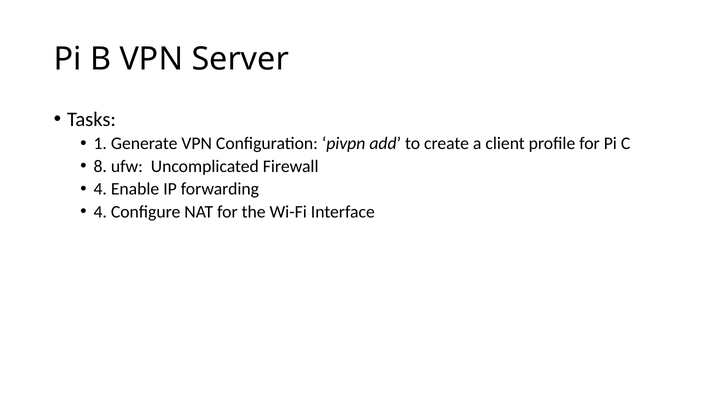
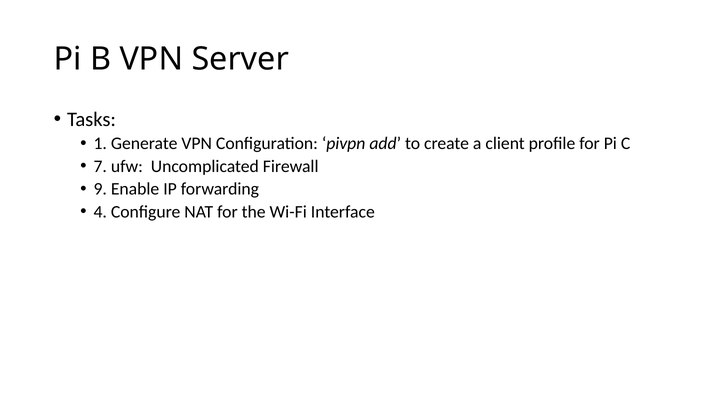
8: 8 -> 7 (100, 166)
4: 4 -> 9 (100, 189)
